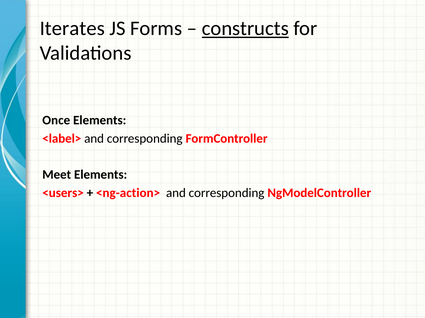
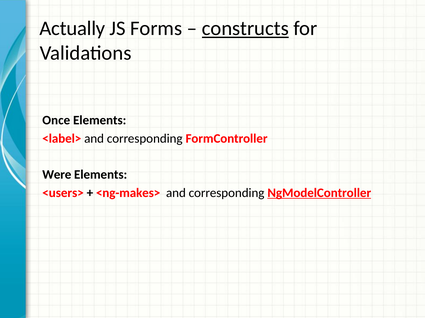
Iterates: Iterates -> Actually (72, 28)
Meet: Meet -> Were (57, 175)
<ng-action>: <ng-action> -> <ng-makes> (128, 193)
NgModelController underline: none -> present (319, 193)
